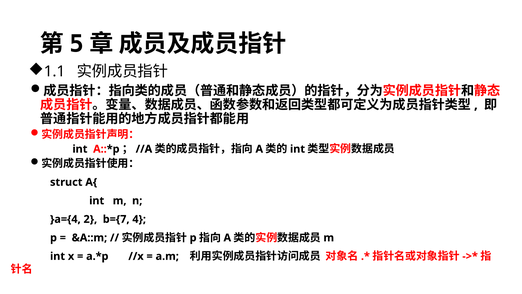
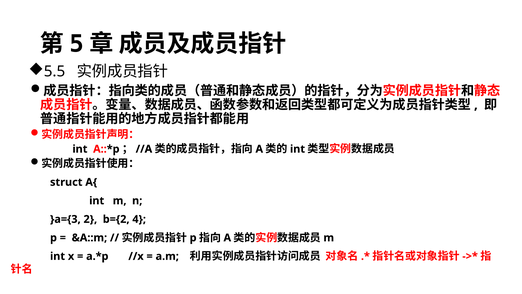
1.1: 1.1 -> 5.5 (55, 72)
}a={4: }a={4 -> }a={3 (65, 219)
b={7: b={7 -> b={2 (116, 219)
